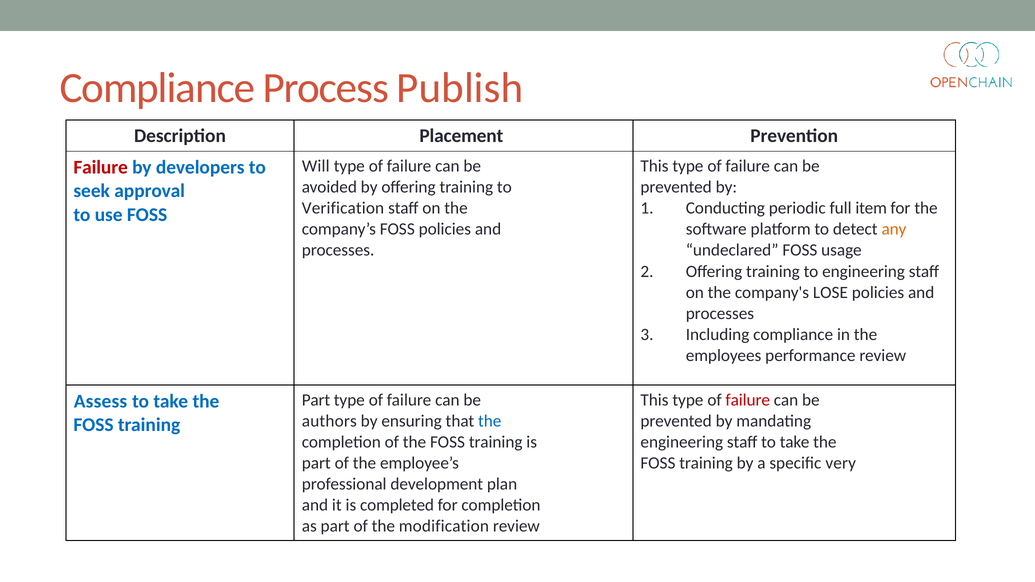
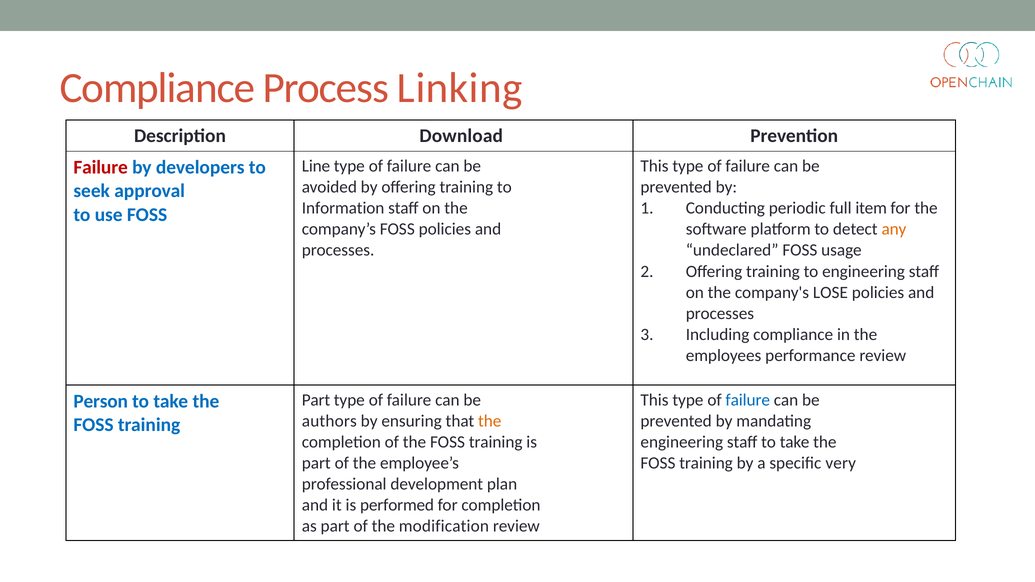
Publish: Publish -> Linking (460, 88)
Placement: Placement -> Download (461, 136)
Will: Will -> Line (316, 166)
Verification: Verification -> Information (343, 208)
failure colour: red -> blue (748, 400)
Assess: Assess -> Person (101, 401)
the colour: blue -> orange (490, 421)
completed: completed -> performed (397, 505)
